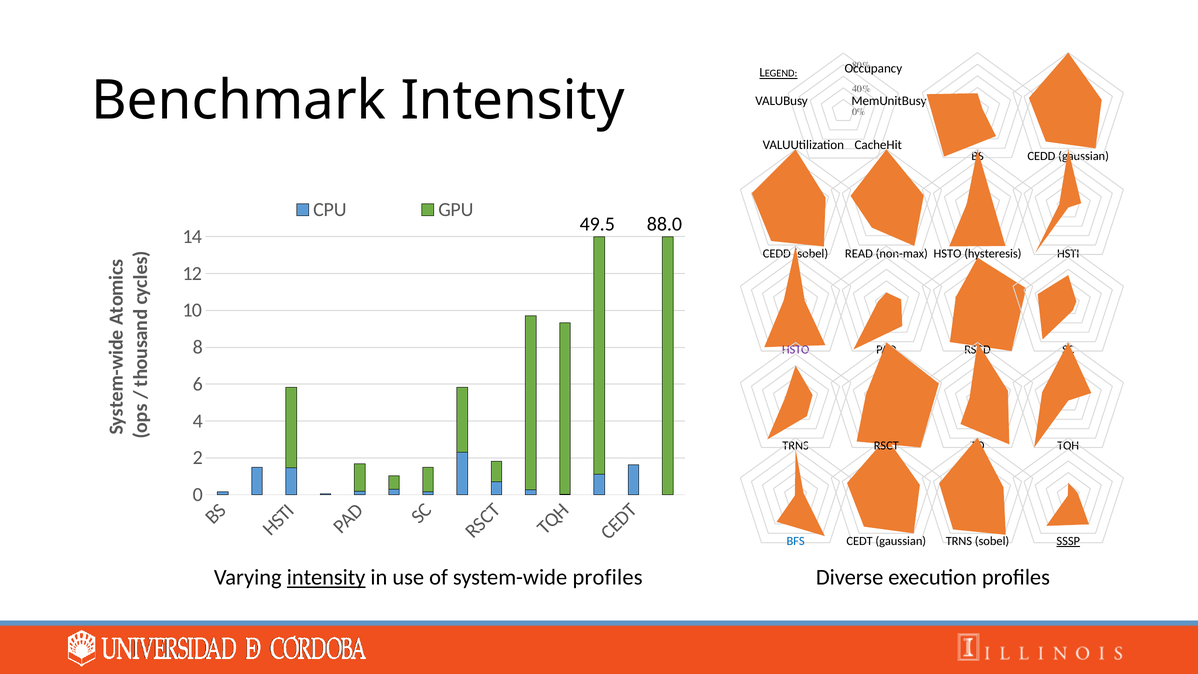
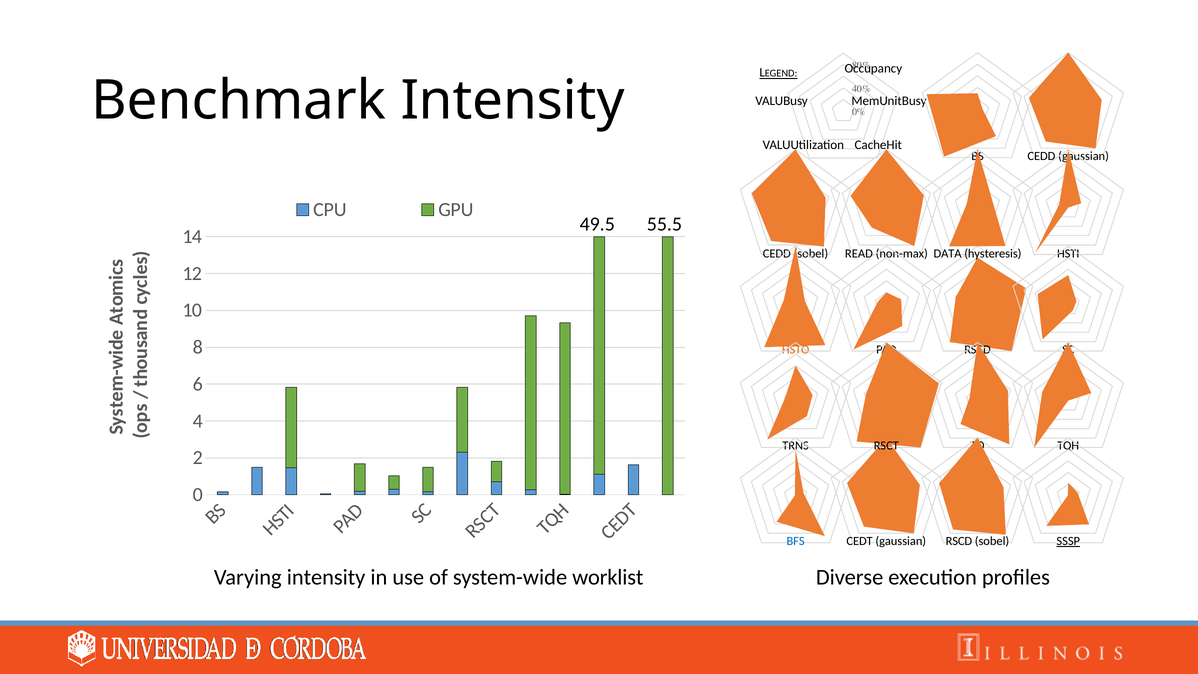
88.0: 88.0 -> 55.5 (664, 224)
HSTO: HSTO -> DATA (948, 254)
HSTO colour: purple -> orange (796, 350)
gaussian TRNS: TRNS -> RSCD (959, 541)
intensity underline: present -> none (326, 577)
system-wide profiles: profiles -> worklist (608, 577)
